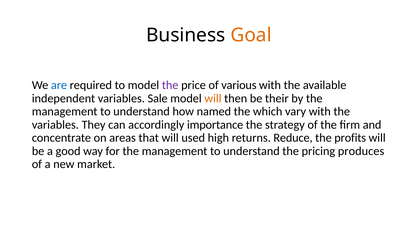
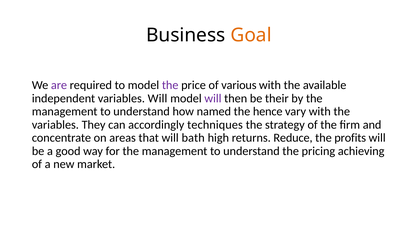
are colour: blue -> purple (59, 85)
variables Sale: Sale -> Will (158, 98)
will colour: orange -> purple (213, 98)
which: which -> hence (268, 112)
importance: importance -> techniques (215, 125)
used: used -> bath (193, 138)
produces: produces -> achieving (361, 151)
